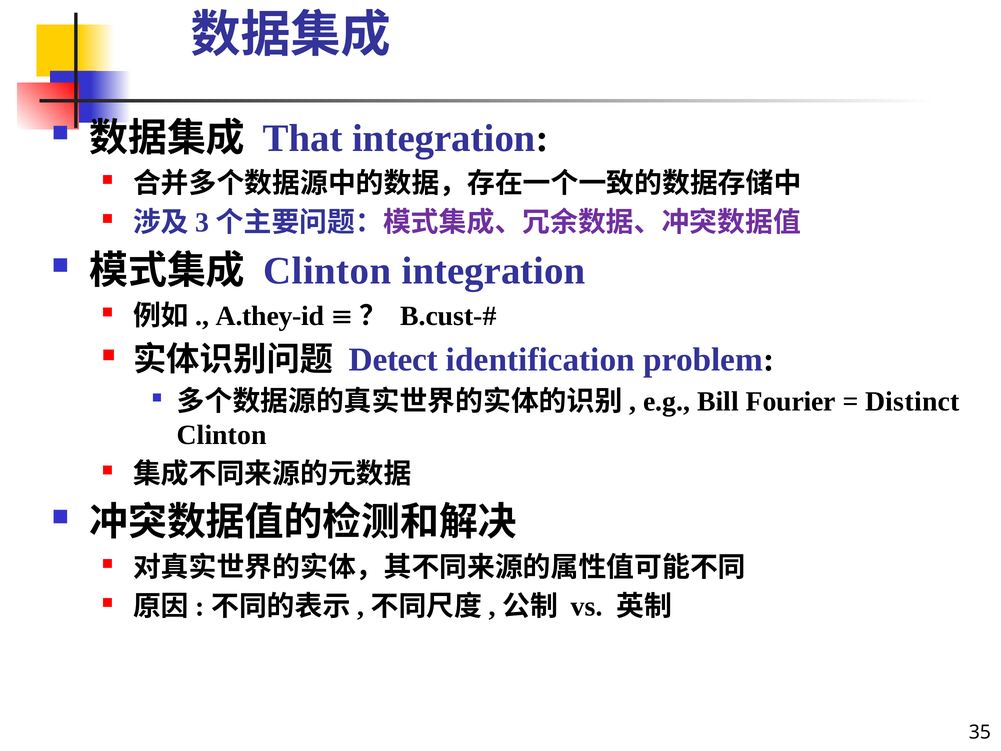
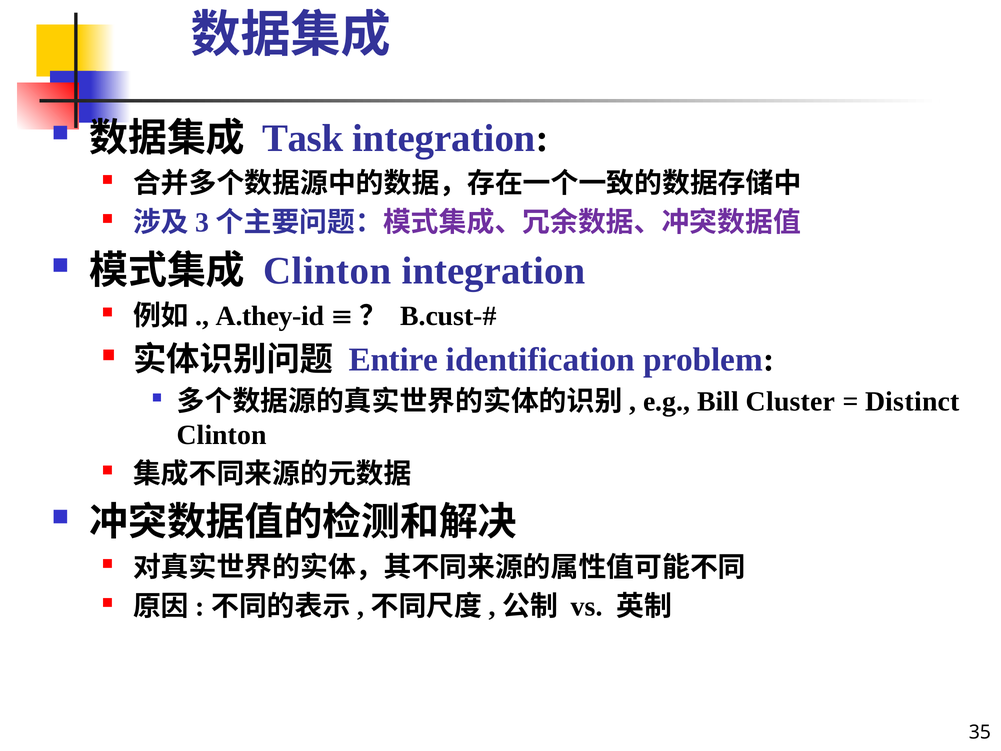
That: That -> Task (303, 138)
Detect: Detect -> Entire (393, 360)
Fourier: Fourier -> Cluster (791, 401)
